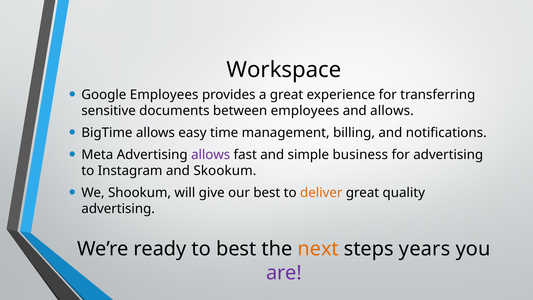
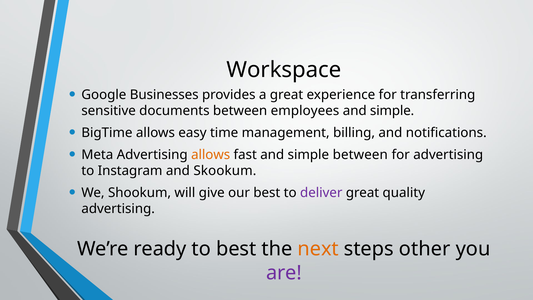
Google Employees: Employees -> Businesses (164, 95)
allows: allows -> simple (392, 111)
allows colour: purple -> orange (211, 155)
simple business: business -> between (360, 155)
deliver colour: orange -> purple (321, 193)
years: years -> other (425, 249)
